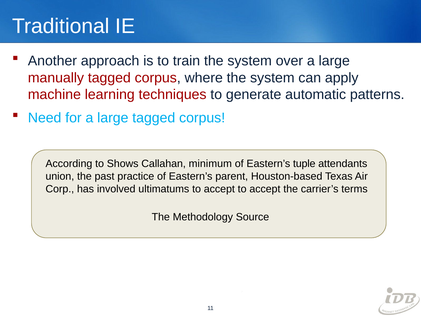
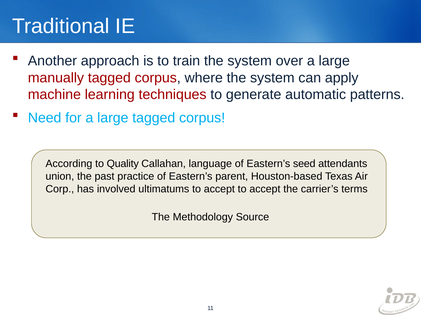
Shows: Shows -> Quality (123, 164)
minimum: minimum -> language (210, 164)
tuple: tuple -> seed (304, 164)
